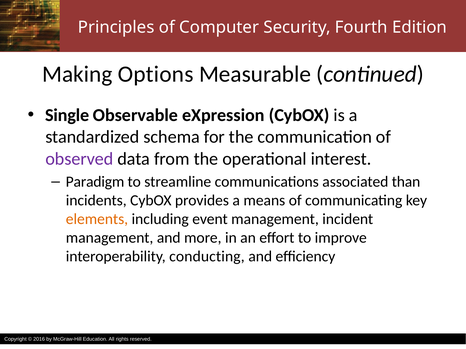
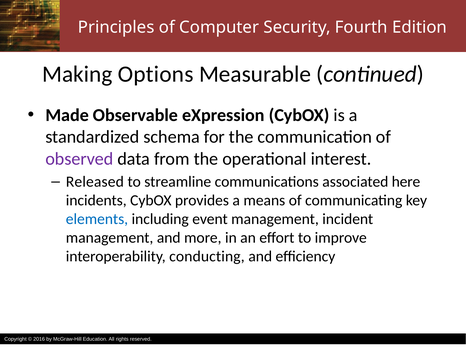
Single: Single -> Made (67, 115)
Paradigm: Paradigm -> Released (95, 182)
than: than -> here (406, 182)
elements colour: orange -> blue (97, 219)
